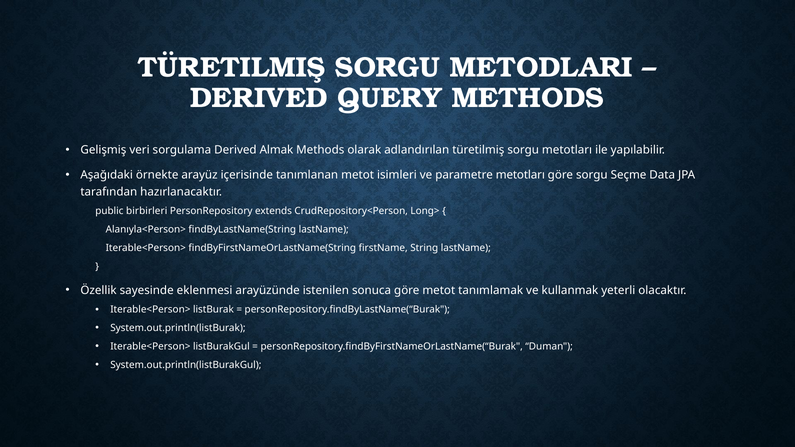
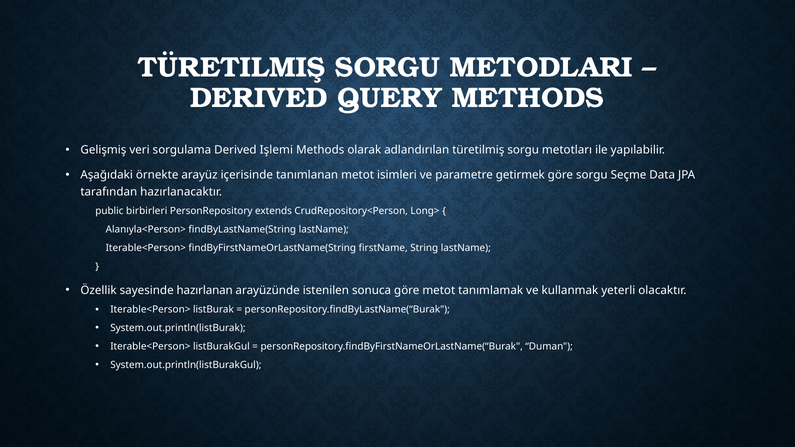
Almak: Almak -> Işlemi (276, 150)
parametre metotları: metotları -> getirmek (520, 175)
eklenmesi: eklenmesi -> hazırlanan (205, 291)
